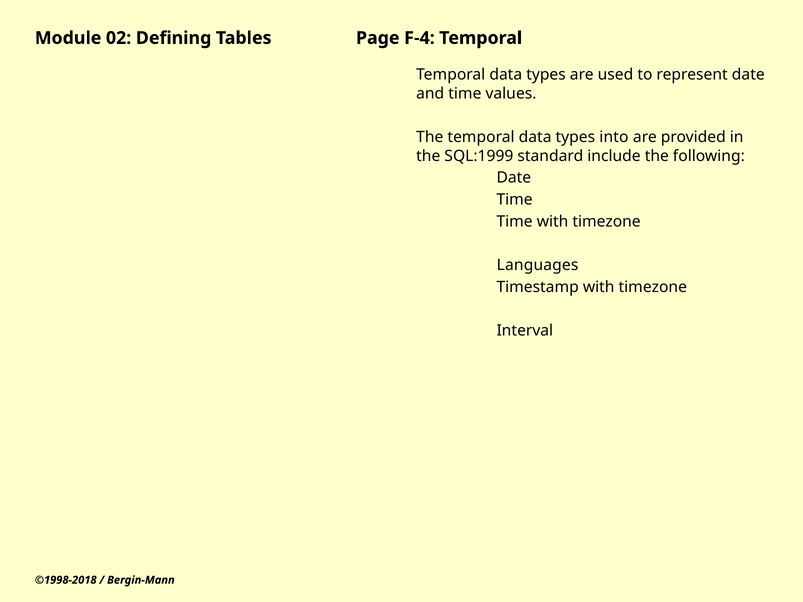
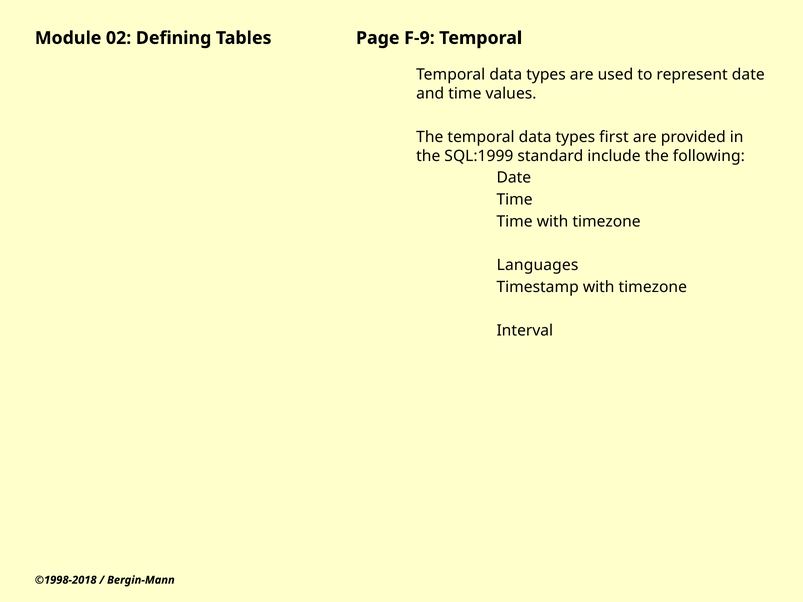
F-4: F-4 -> F-9 (419, 38)
into: into -> first (614, 137)
